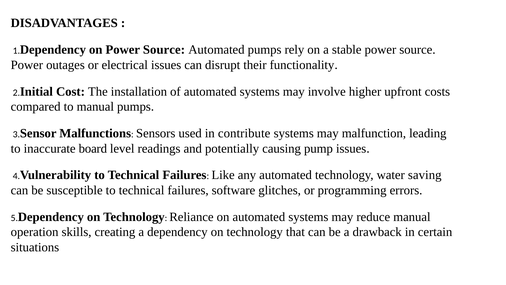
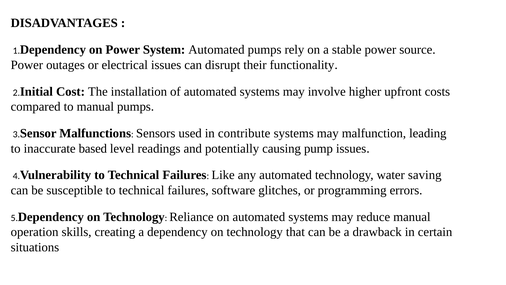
on Power Source: Source -> System (164, 50)
board: board -> based (93, 148)
